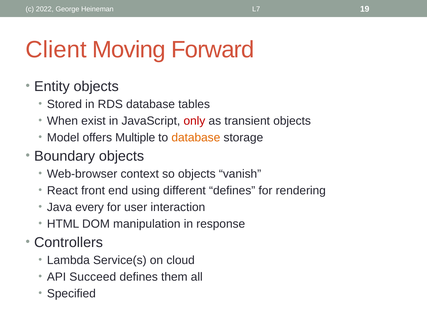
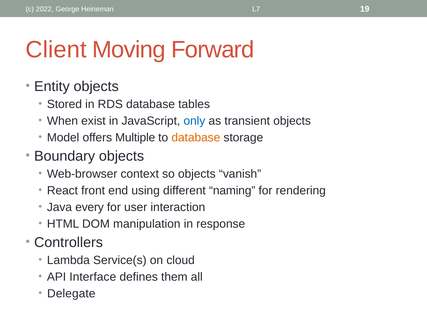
only colour: red -> blue (194, 121)
different defines: defines -> naming (232, 191)
Succeed: Succeed -> Interface (93, 277)
Specified: Specified -> Delegate (71, 294)
